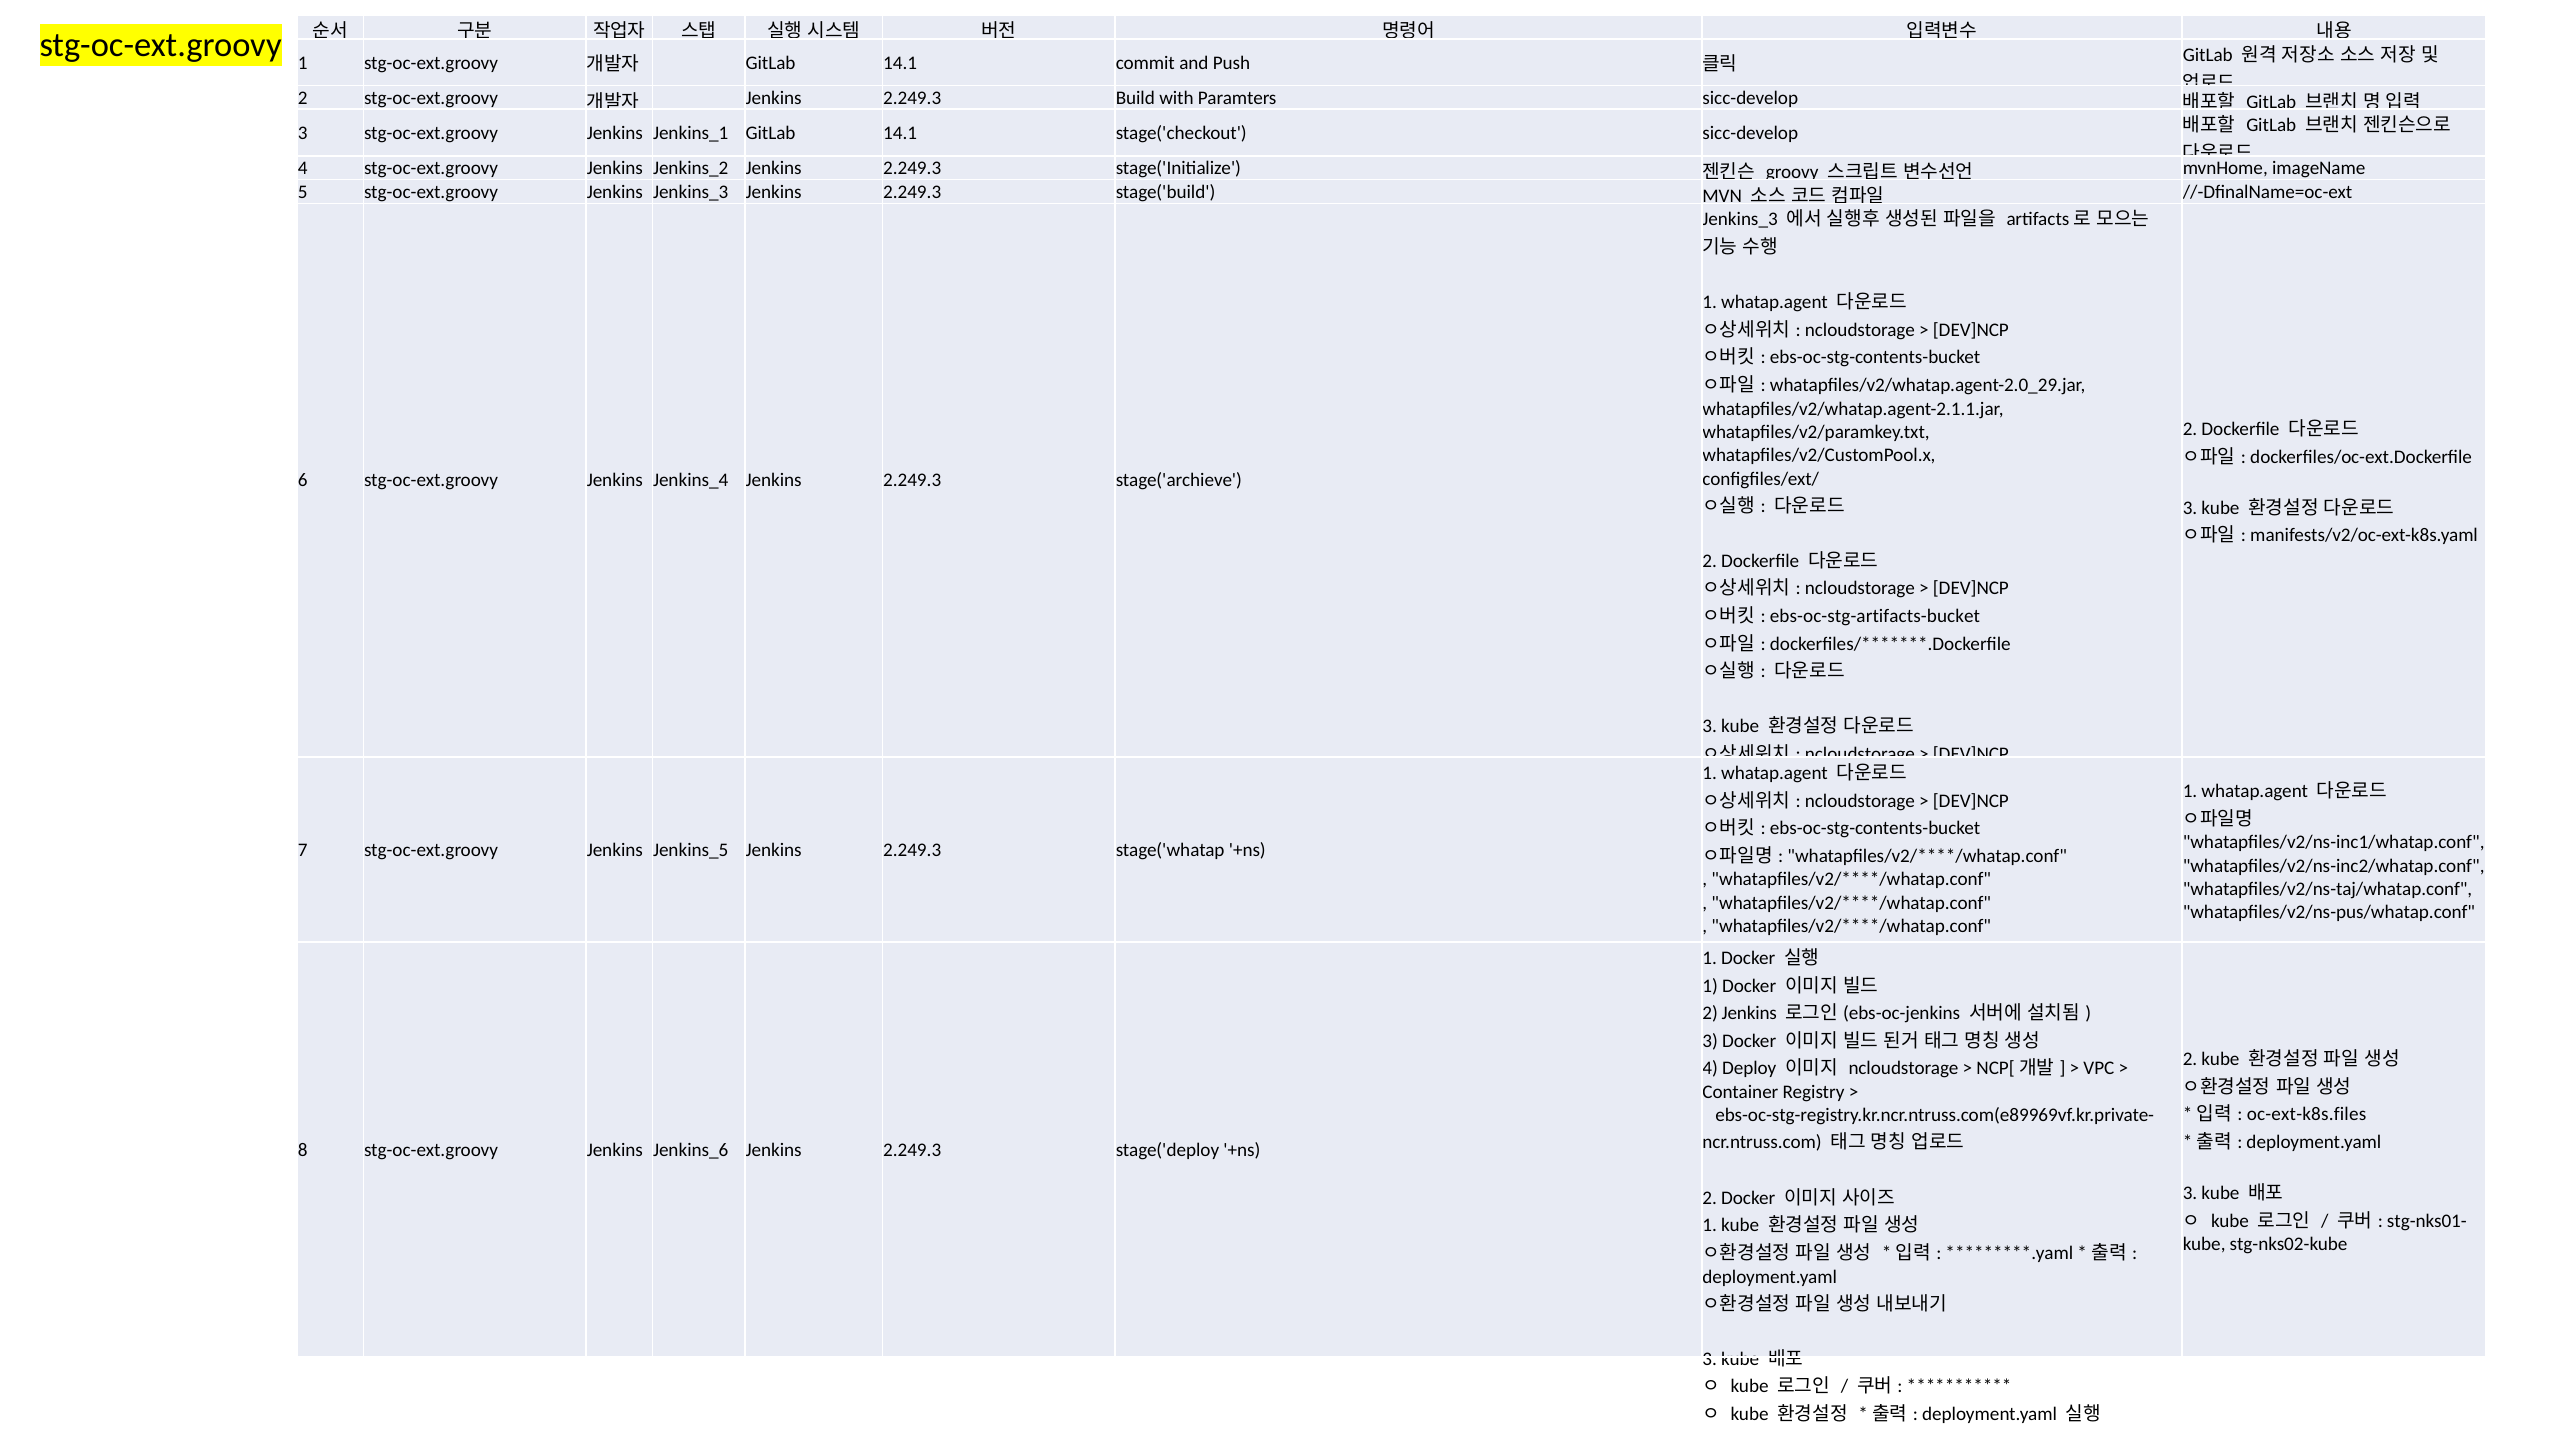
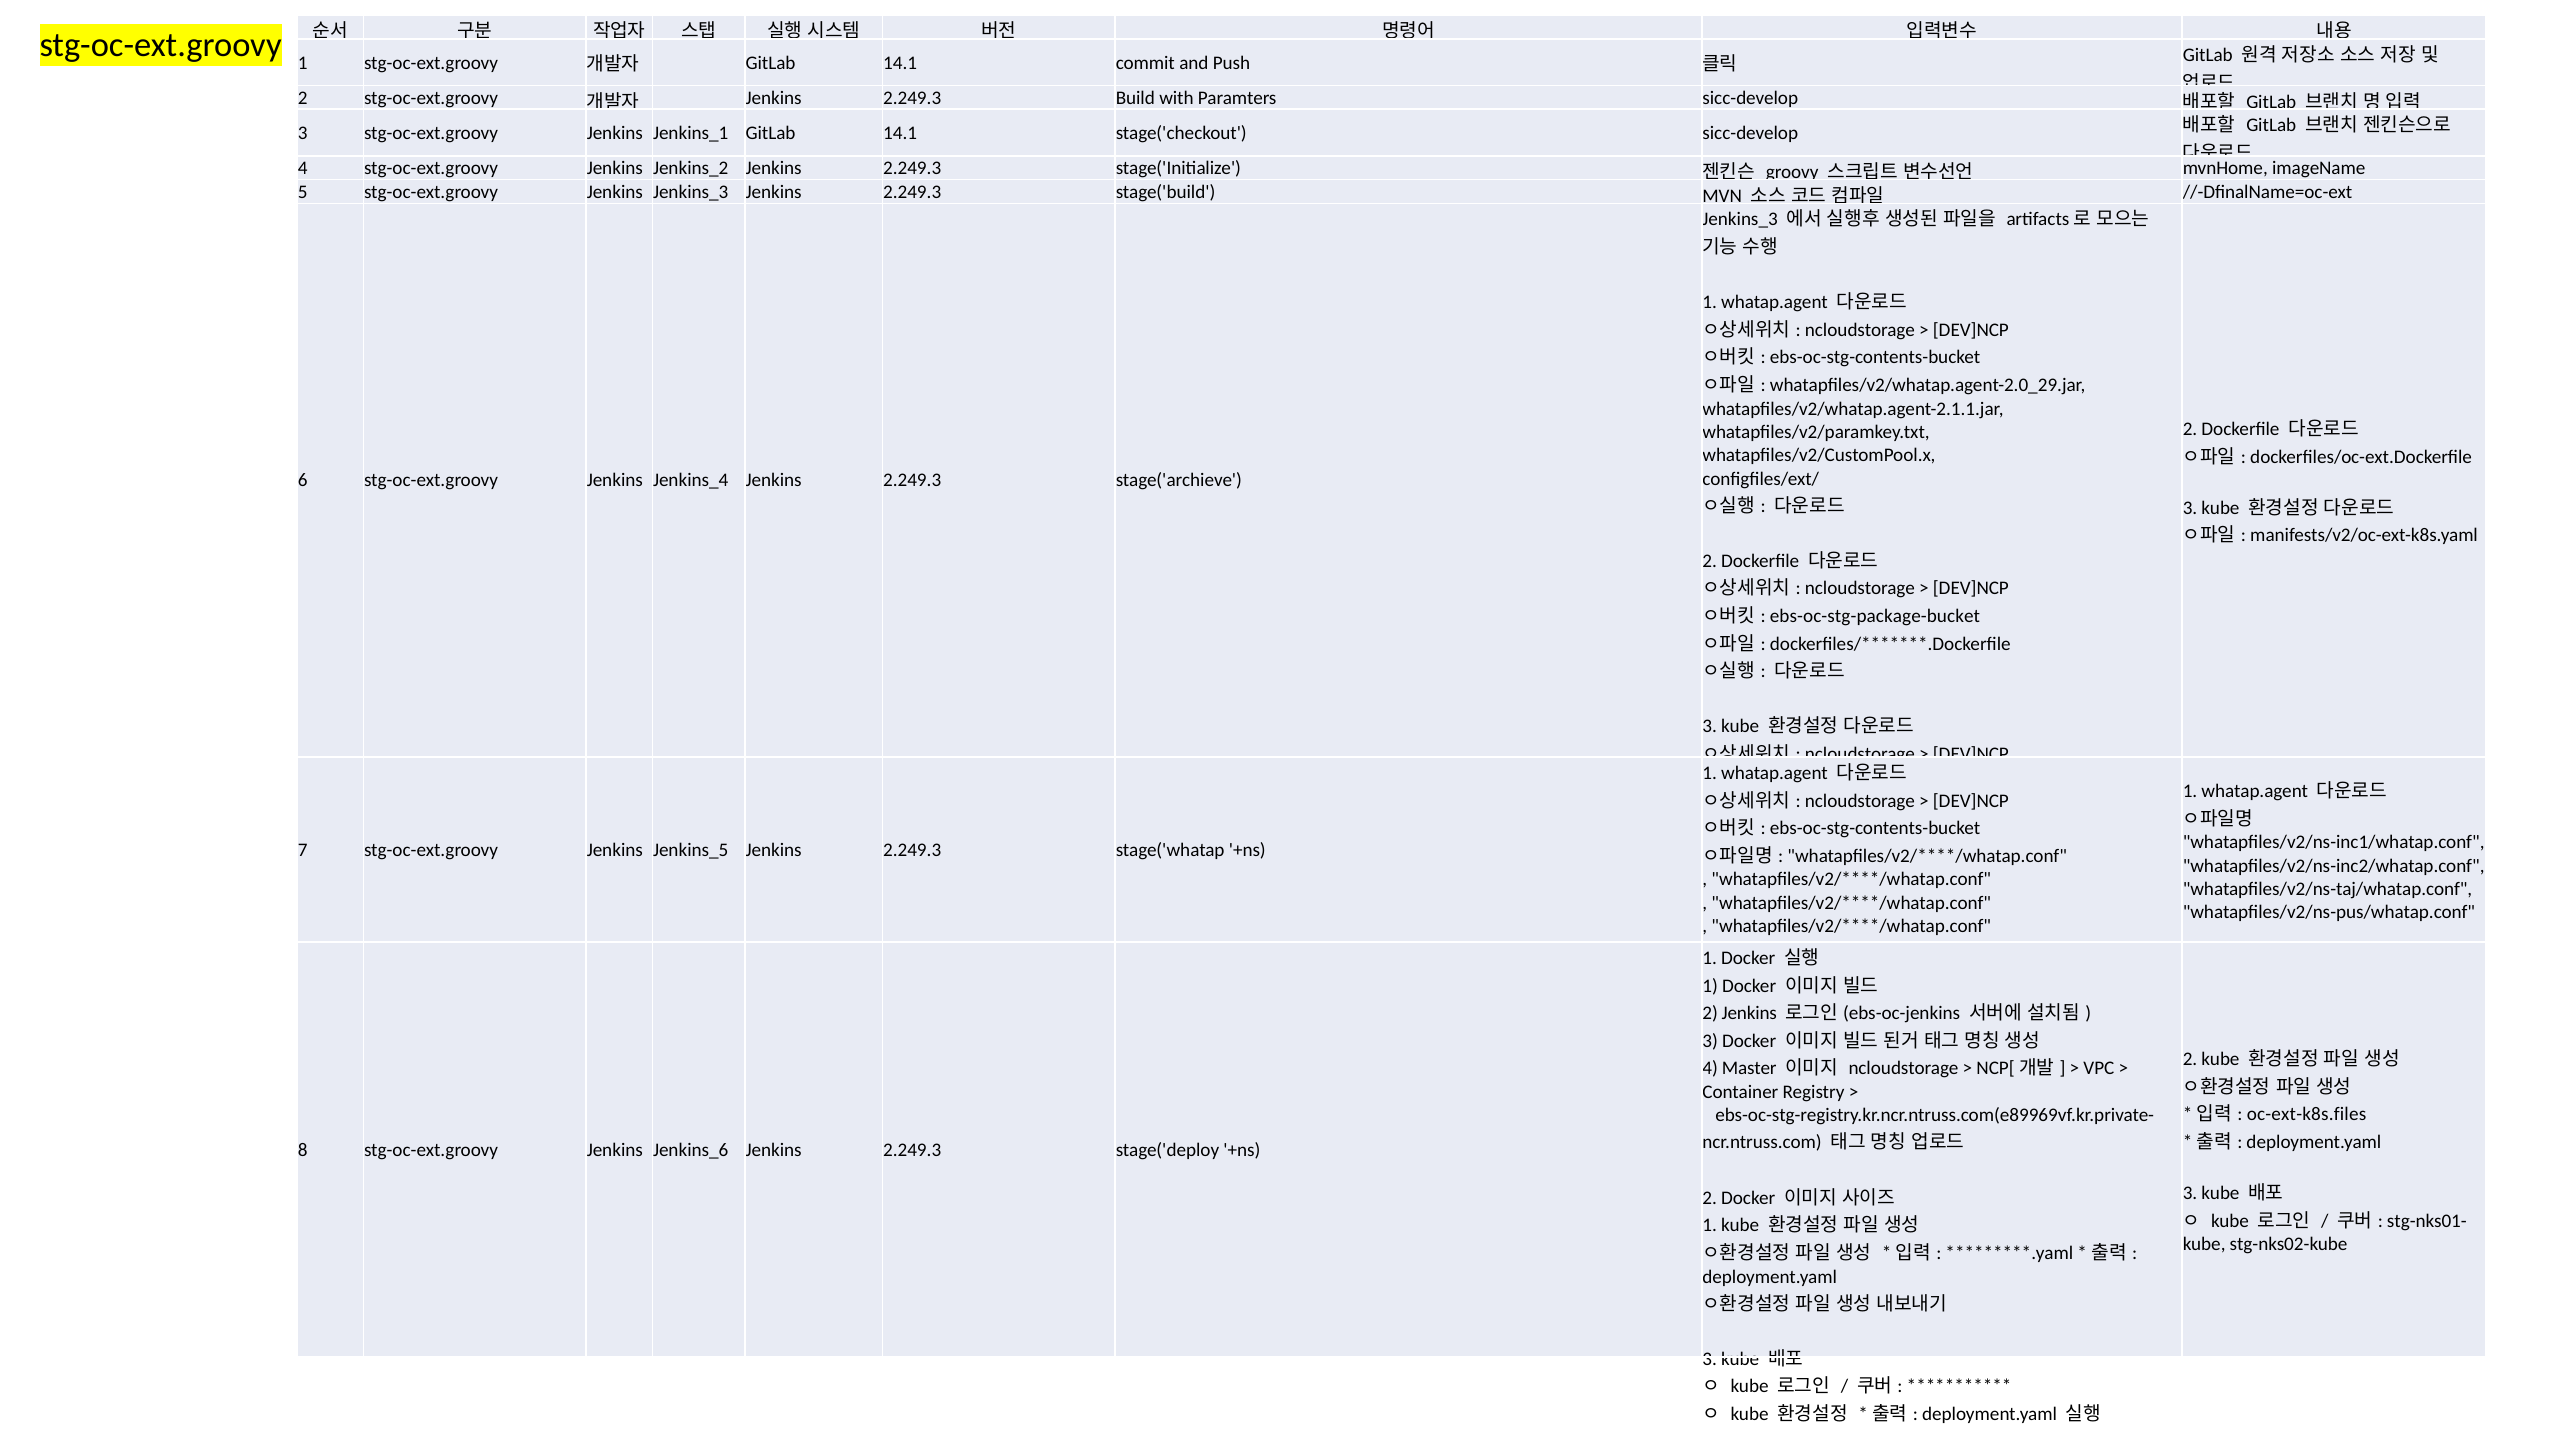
ebs-oc-stg-artifacts-bucket: ebs-oc-stg-artifacts-bucket -> ebs-oc-stg-package-bucket (1875, 616)
Deploy: Deploy -> Master (1749, 1069)
